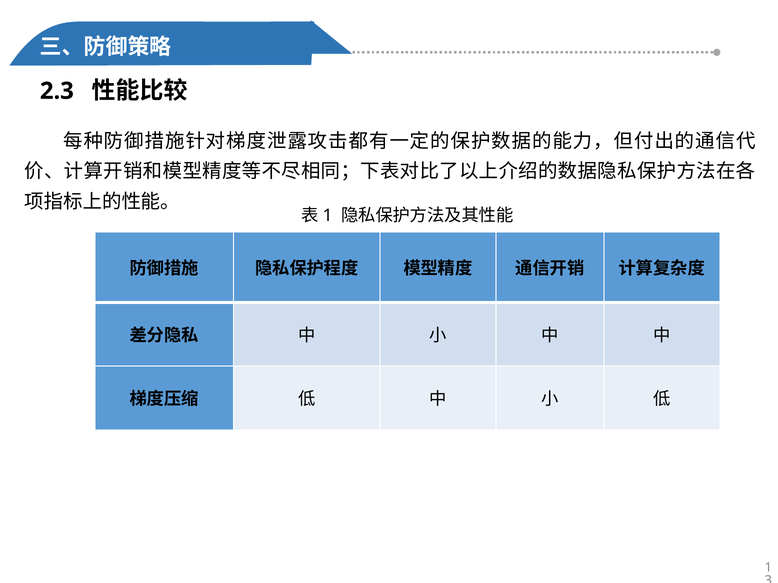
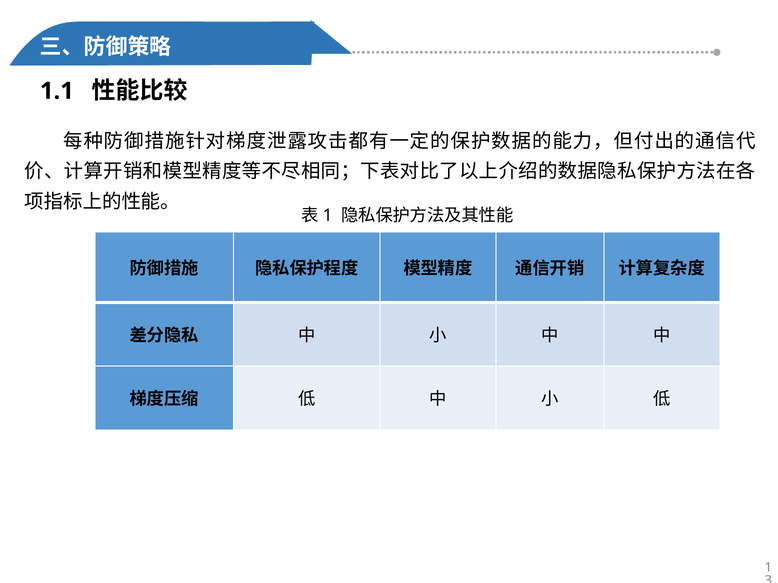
2.3: 2.3 -> 1.1 (57, 91)
